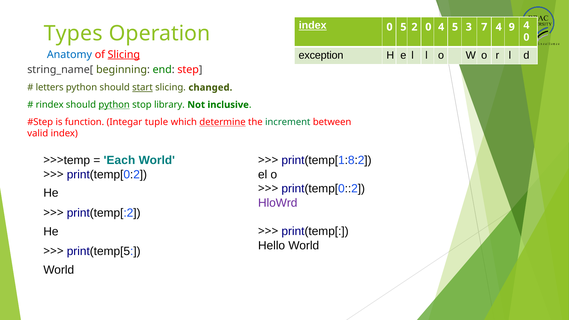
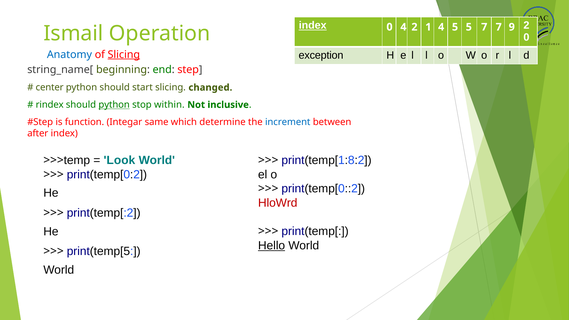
0 5: 5 -> 4 (403, 27)
2 0: 0 -> 1 (428, 27)
5 3: 3 -> 5 (469, 27)
7 4: 4 -> 7 (499, 27)
9 4: 4 -> 2 (526, 25)
Types: Types -> Ismail (73, 33)
letters: letters -> center (50, 88)
start underline: present -> none (142, 88)
library: library -> within (169, 105)
tuple: tuple -> same (157, 122)
determine underline: present -> none (222, 122)
increment colour: green -> blue (288, 122)
valid: valid -> after (38, 133)
Each: Each -> Look (119, 160)
HloWrd colour: purple -> red (278, 203)
Hello underline: none -> present (272, 246)
